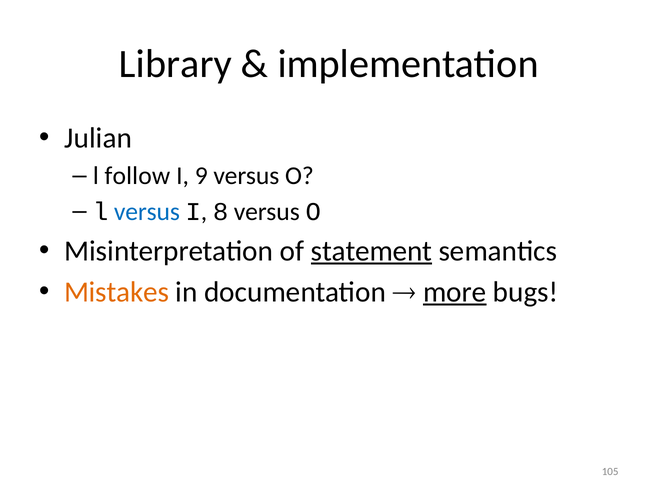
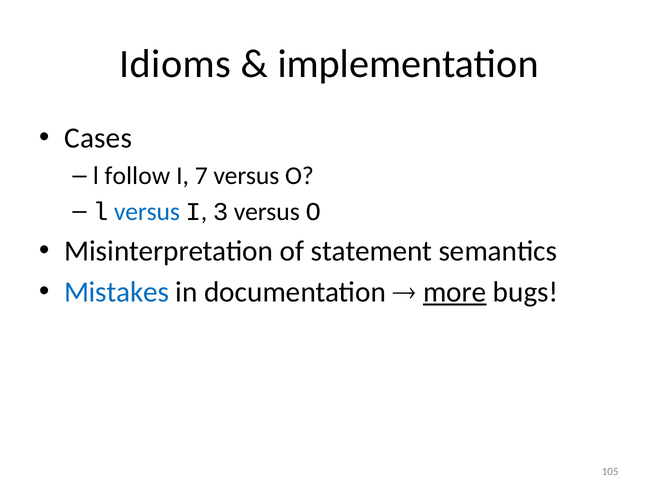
Library: Library -> Idioms (175, 64)
Julian: Julian -> Cases (98, 138)
9: 9 -> 7 (201, 176)
8: 8 -> 3 (221, 212)
statement underline: present -> none (371, 251)
Mistakes colour: orange -> blue (117, 292)
